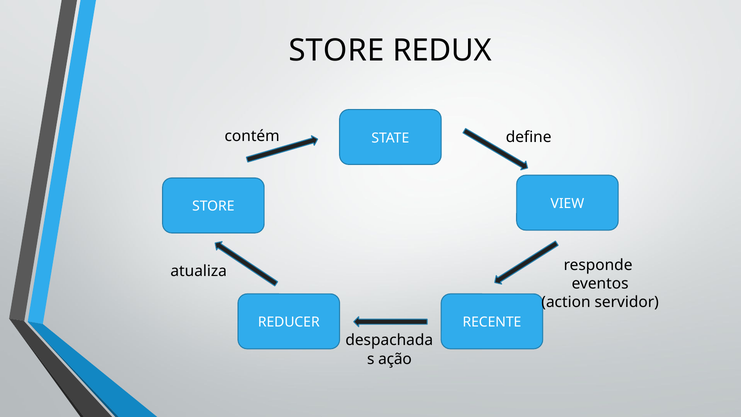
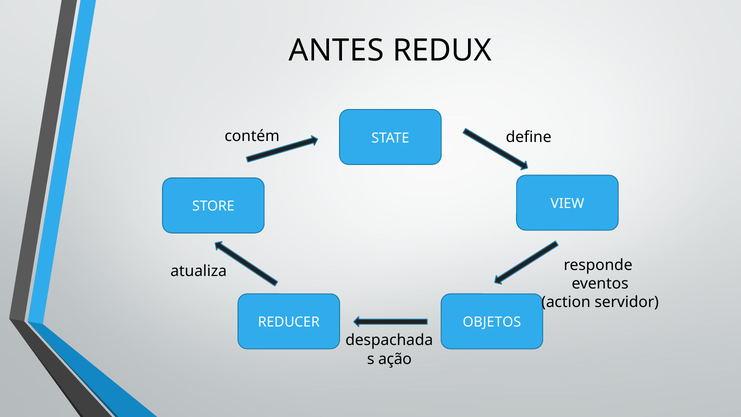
STORE: STORE -> ANTES (336, 51)
RECENTE: RECENTE -> OBJETOS (492, 322)
